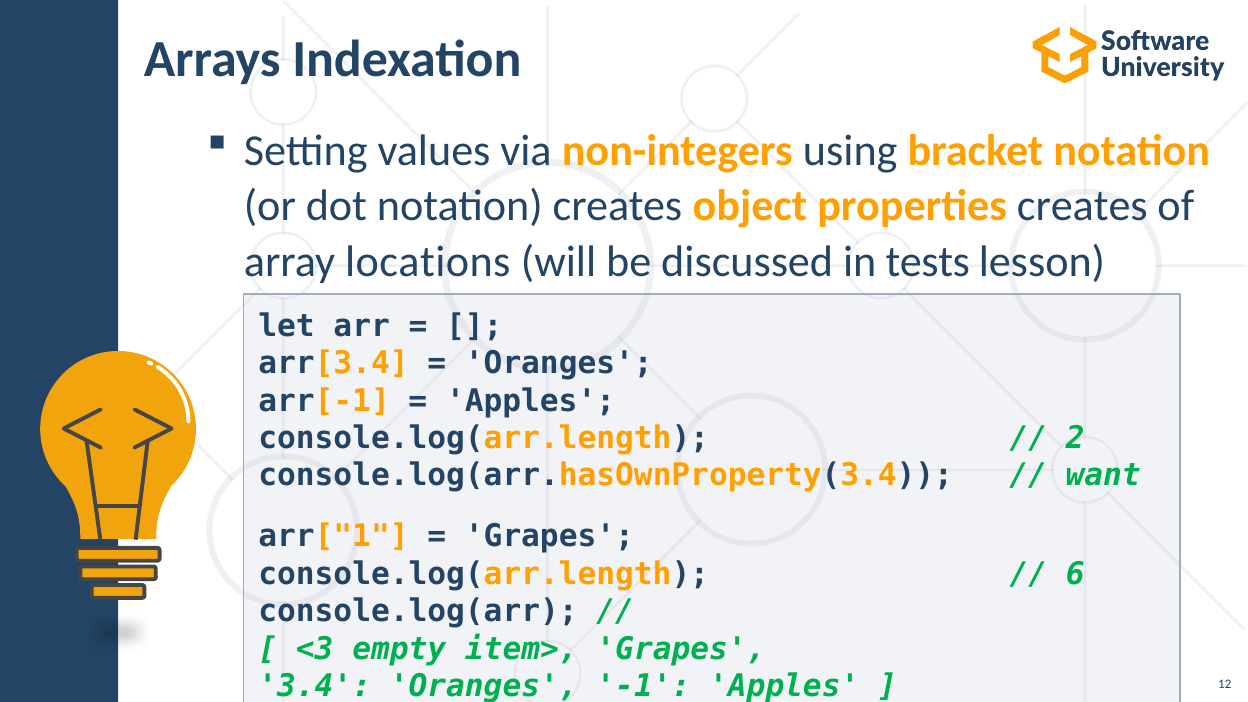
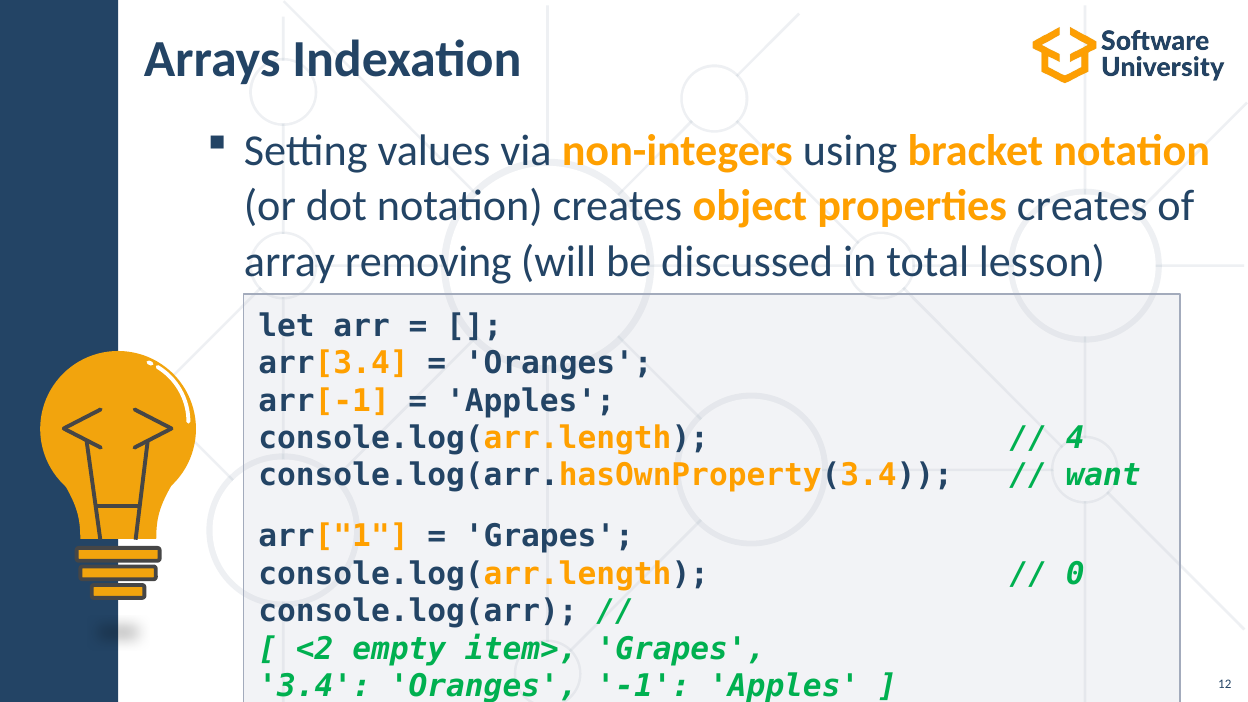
locations: locations -> removing (428, 262)
tests: tests -> total (928, 262)
2: 2 -> 4 (1075, 438)
6: 6 -> 0 (1075, 574)
<3: <3 -> <2 (315, 649)
